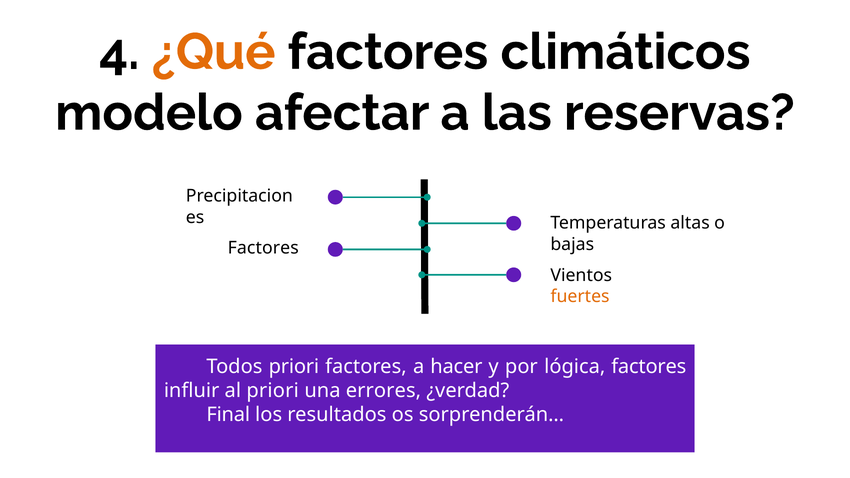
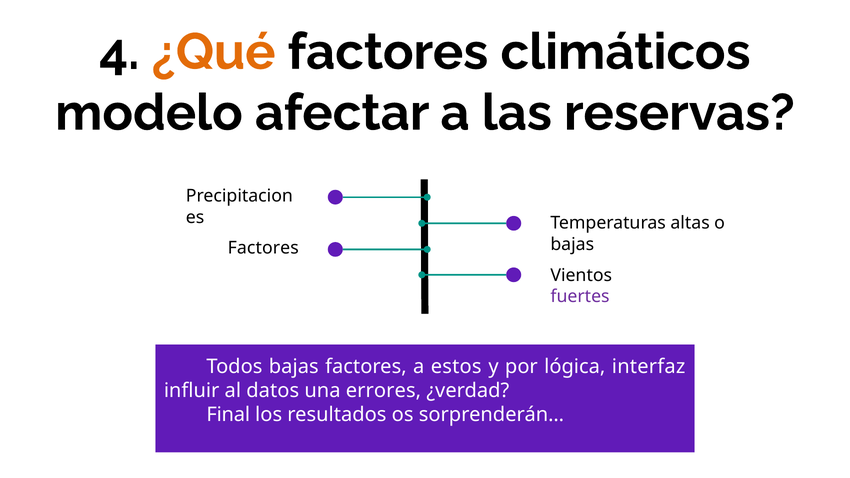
fuertes colour: orange -> purple (580, 297)
Todos priori: priori -> bajas (294, 367)
hacer: hacer -> estos (456, 367)
lógica factores: factores -> interfaz (649, 367)
al priori: priori -> datos (273, 391)
